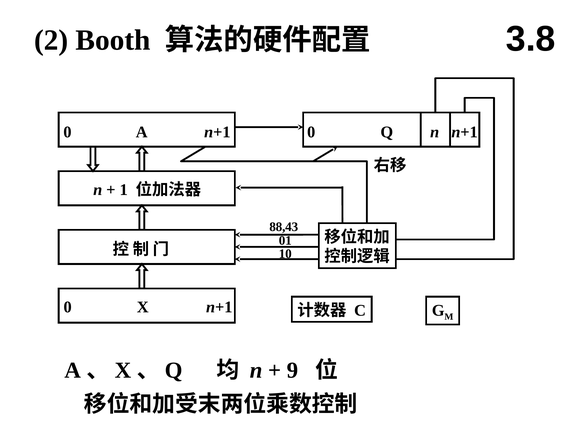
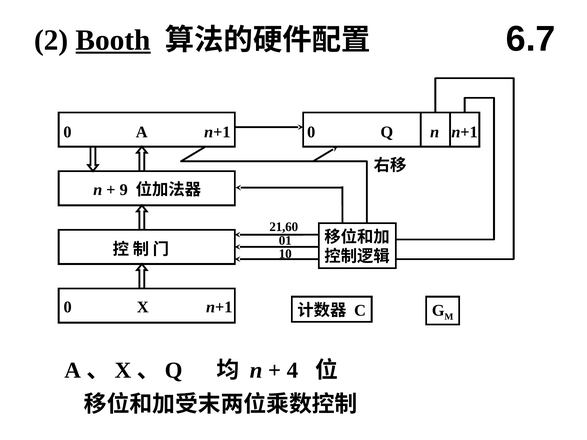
3.8: 3.8 -> 6.7 (531, 39)
Booth underline: none -> present (113, 40)
1: 1 -> 9 (124, 190)
88,43: 88,43 -> 21,60 (284, 227)
9: 9 -> 4 (293, 370)
